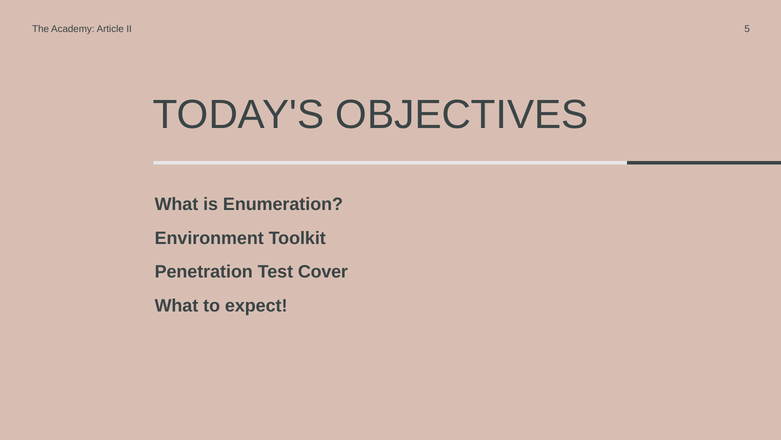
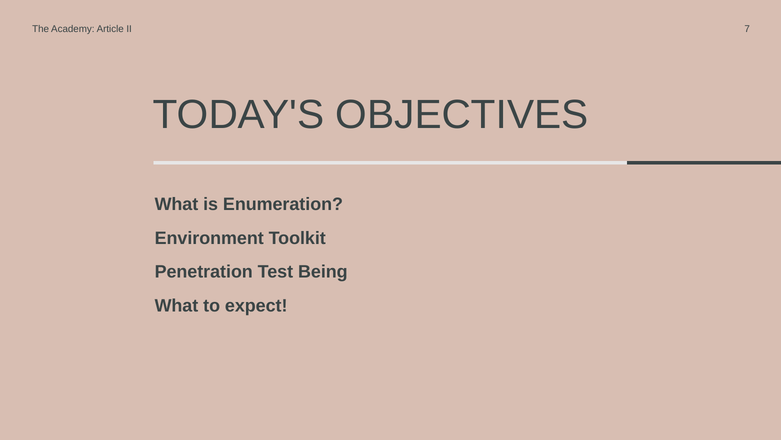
5: 5 -> 7 (747, 29)
Cover: Cover -> Being (323, 271)
